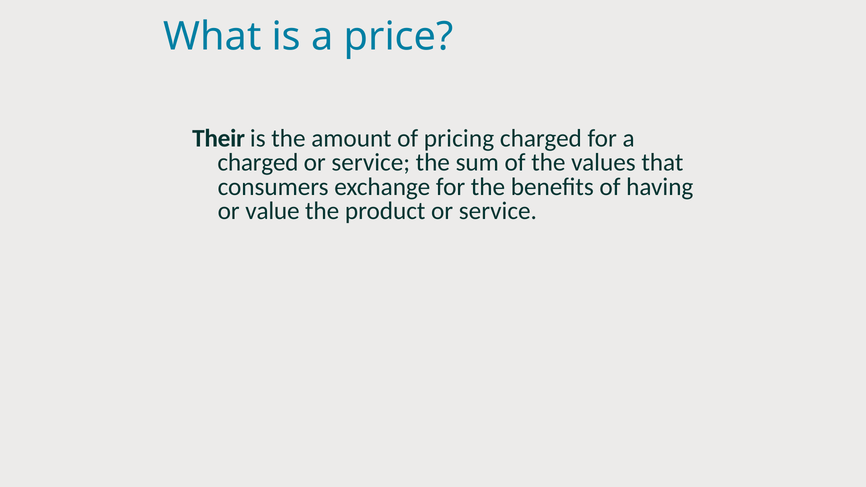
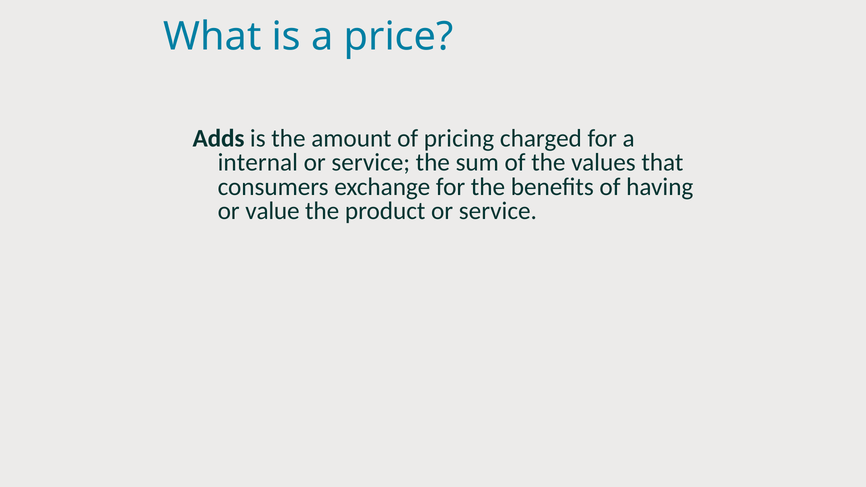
Their: Their -> Adds (219, 138)
charged: charged -> internal (258, 163)
